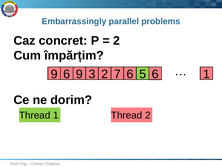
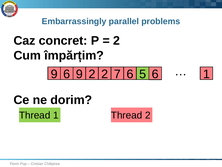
9 3: 3 -> 2 (92, 74)
